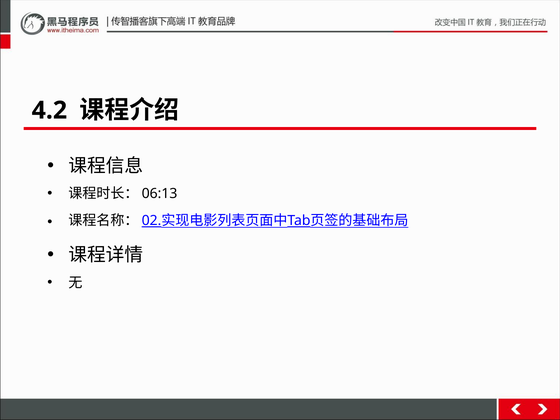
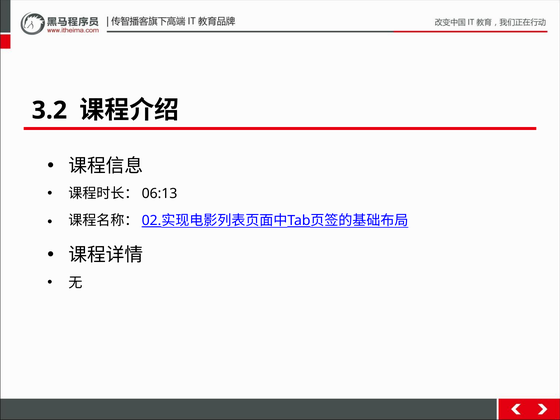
4.2: 4.2 -> 3.2 (49, 110)
